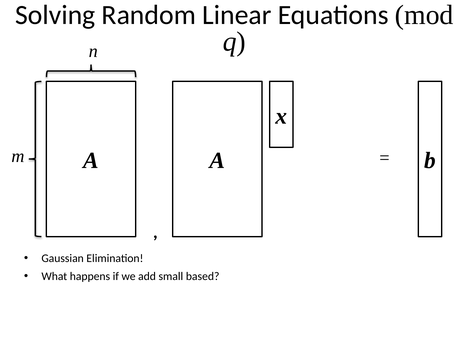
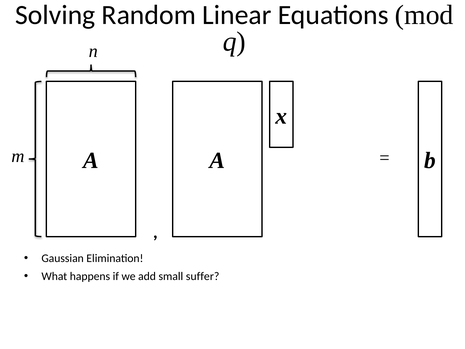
based: based -> suffer (203, 276)
